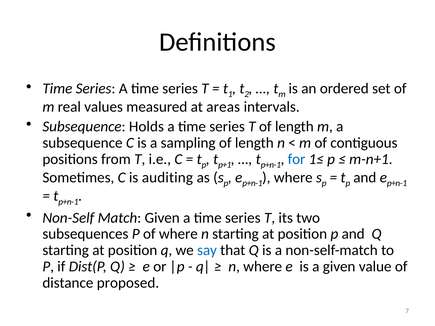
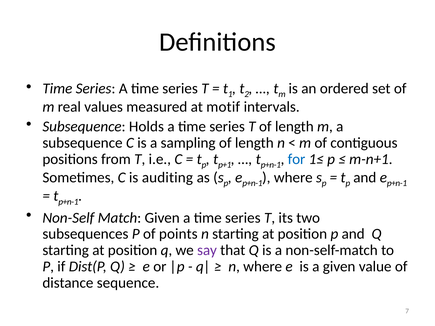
areas: areas -> motif (223, 107)
of where: where -> points (178, 234)
say colour: blue -> purple (207, 250)
proposed: proposed -> sequence (128, 283)
